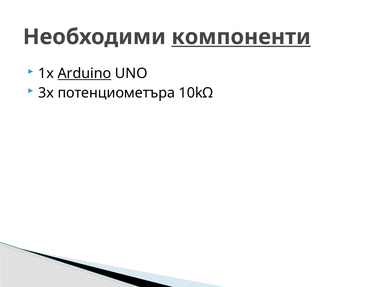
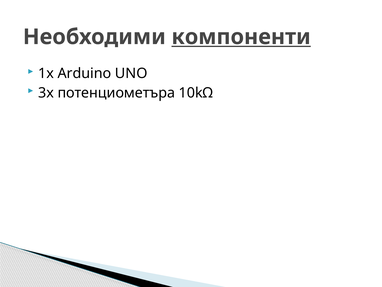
Arduino underline: present -> none (84, 73)
